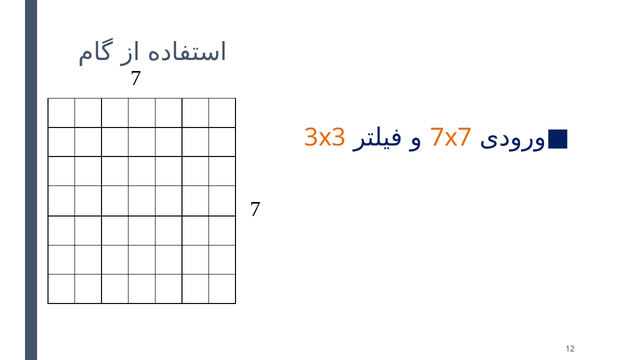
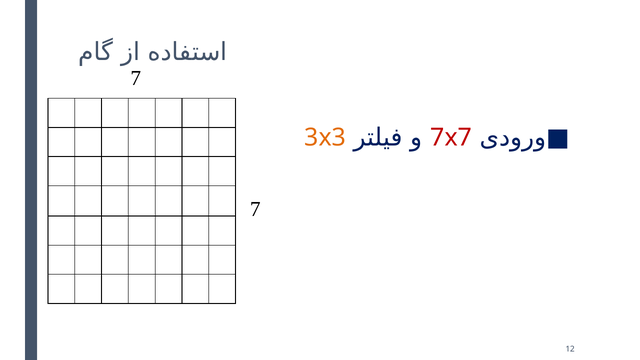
7x7 colour: orange -> red (451, 137)
